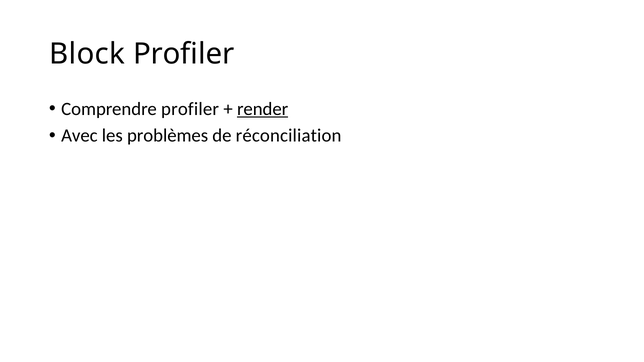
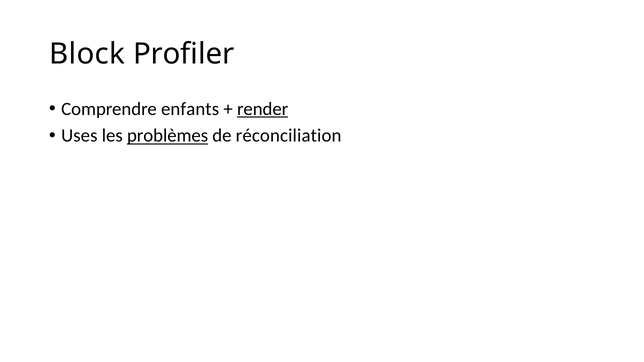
Comprendre profiler: profiler -> enfants (190, 109)
Avec: Avec -> Uses (79, 136)
problèmes underline: none -> present (168, 136)
